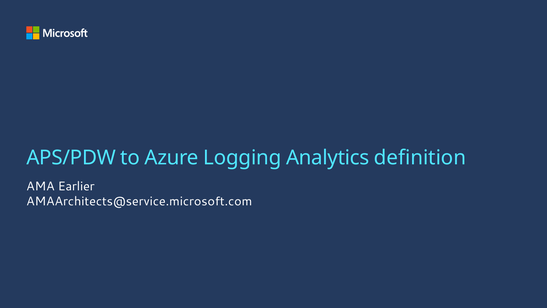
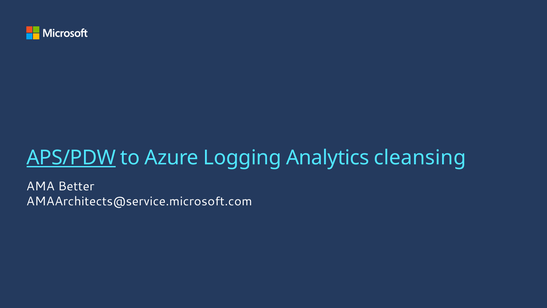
APS/PDW underline: none -> present (71, 158)
definition: definition -> cleansing (420, 158)
Earlier: Earlier -> Better (76, 186)
